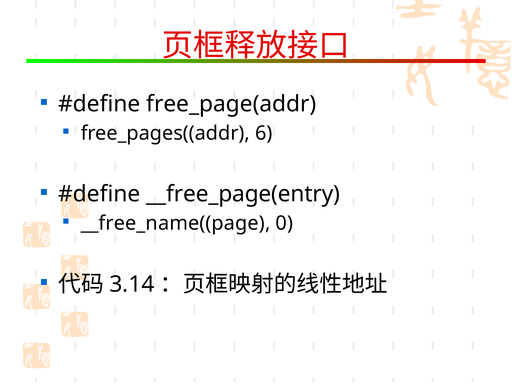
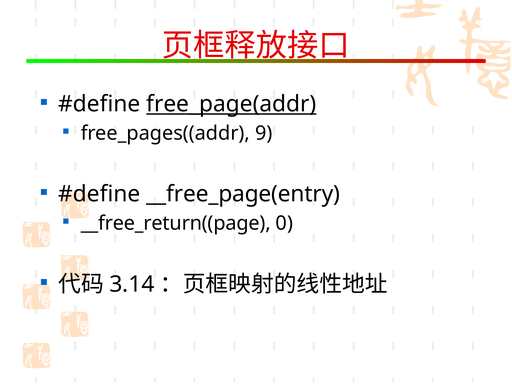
free_page(addr underline: none -> present (231, 104)
6: 6 -> 9 (264, 133)
__free_name((page: __free_name((page -> __free_return((page (176, 223)
